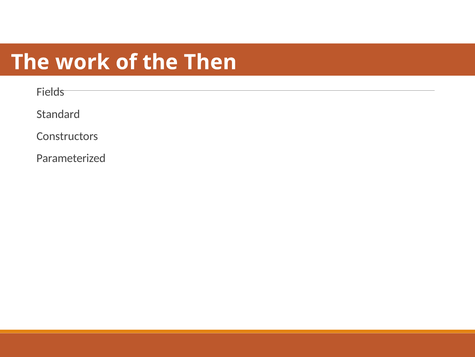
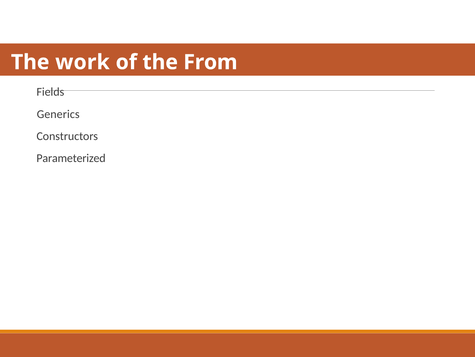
Then: Then -> From (210, 62)
Standard: Standard -> Generics (58, 114)
